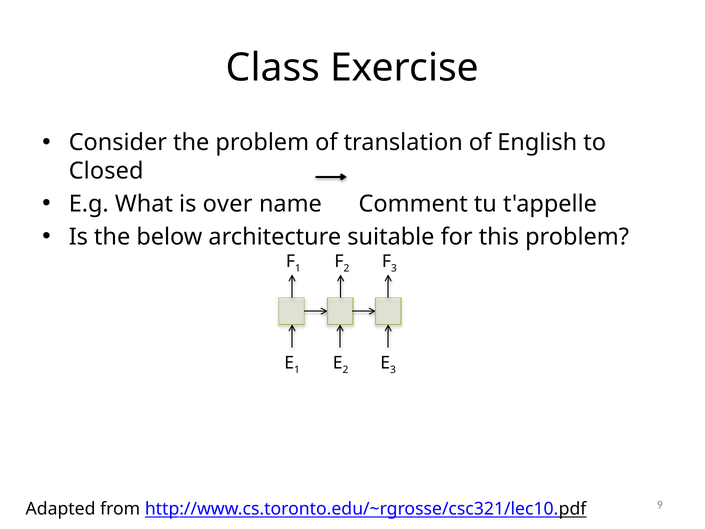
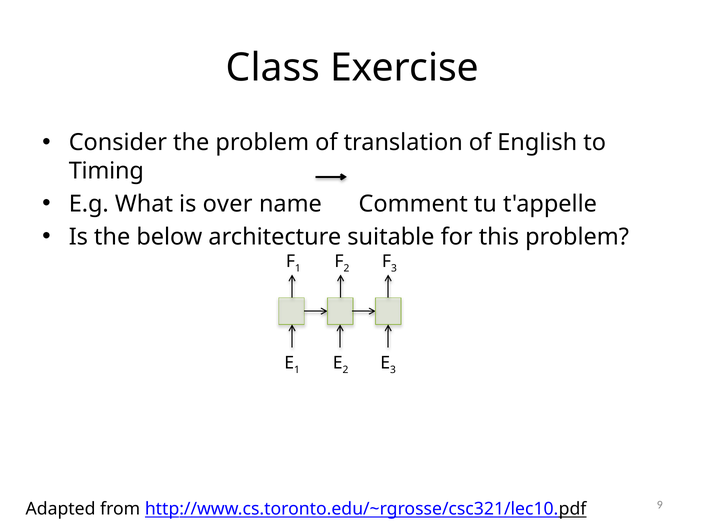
Closed: Closed -> Timing (106, 171)
